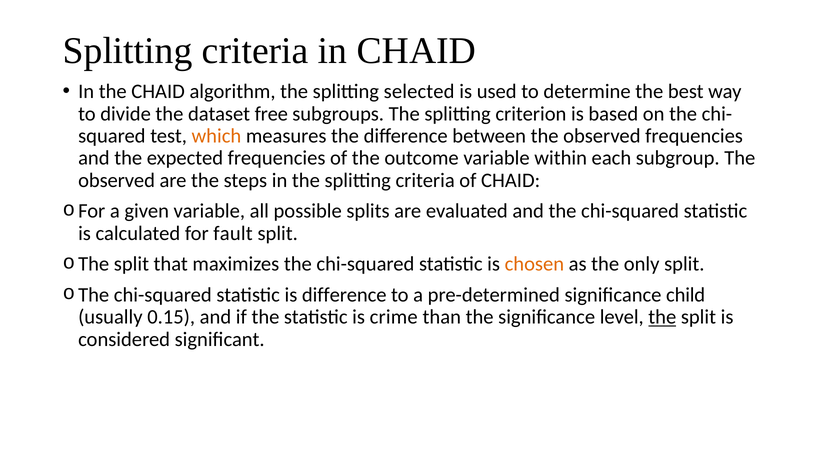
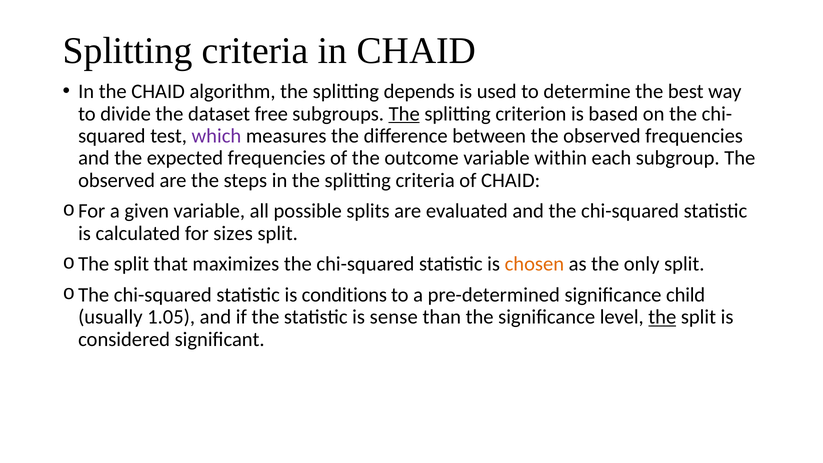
selected: selected -> depends (419, 91)
The underline: none -> present (404, 114)
which colour: orange -> purple (216, 136)
fault: fault -> sizes (233, 233)
is difference: difference -> conditions (344, 295)
0.15: 0.15 -> 1.05 (171, 317)
crime: crime -> sense (394, 317)
